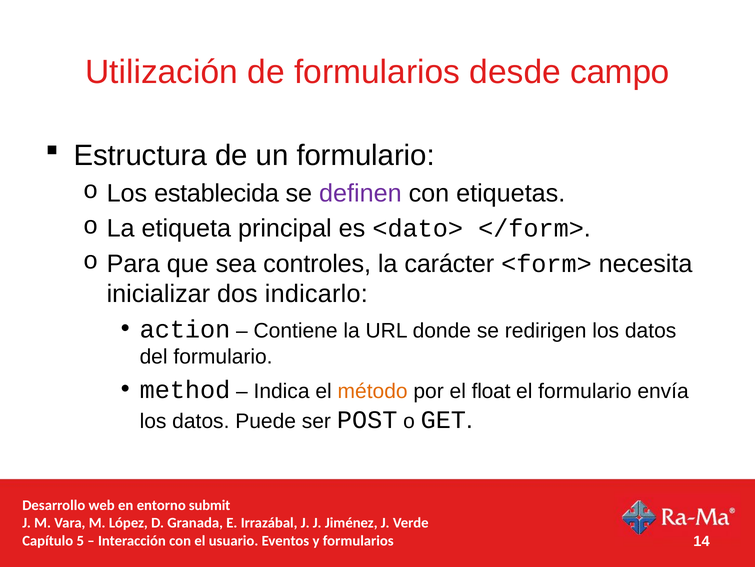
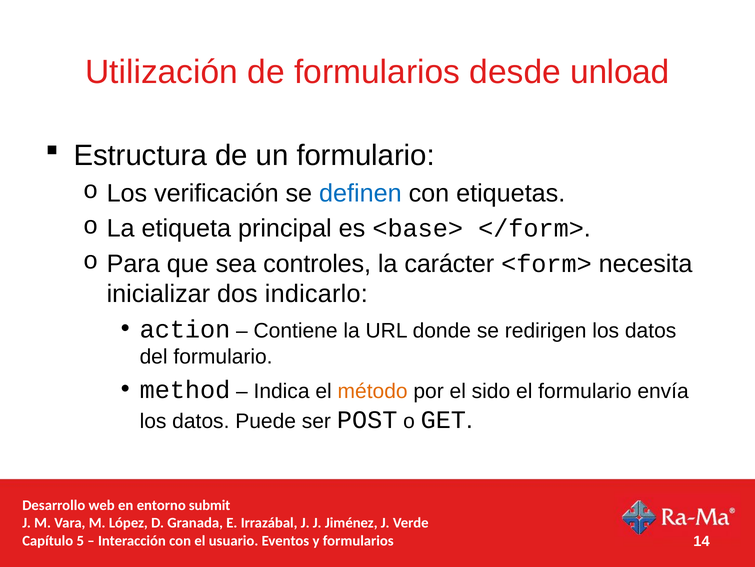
campo: campo -> unload (620, 72)
establecida: establecida -> verificación (216, 193)
definen colour: purple -> blue (360, 193)
<dato>: <dato> -> <base> (418, 228)
float: float -> sido (491, 391)
